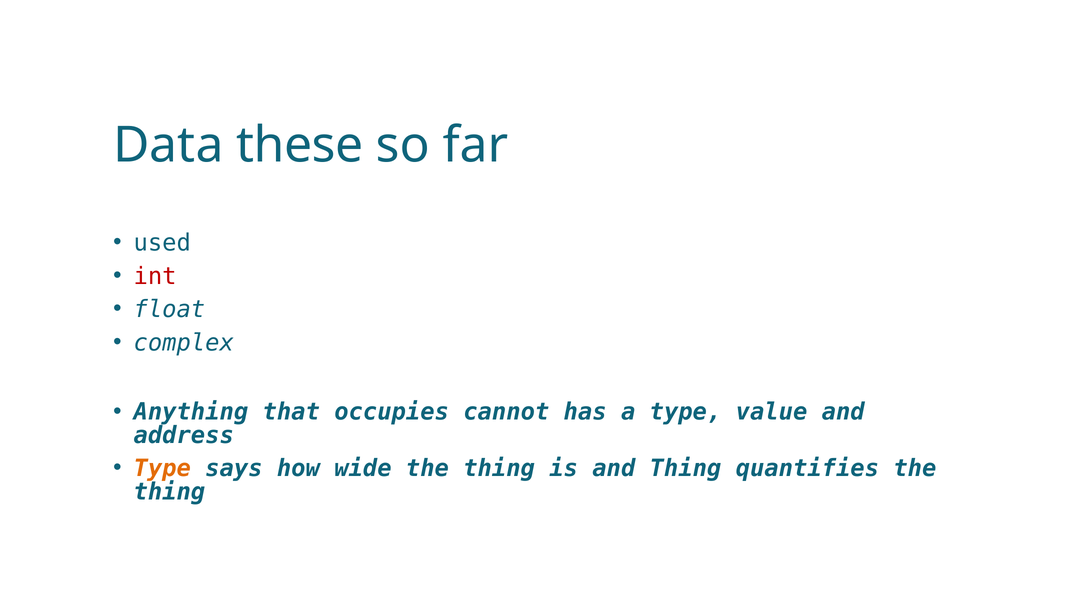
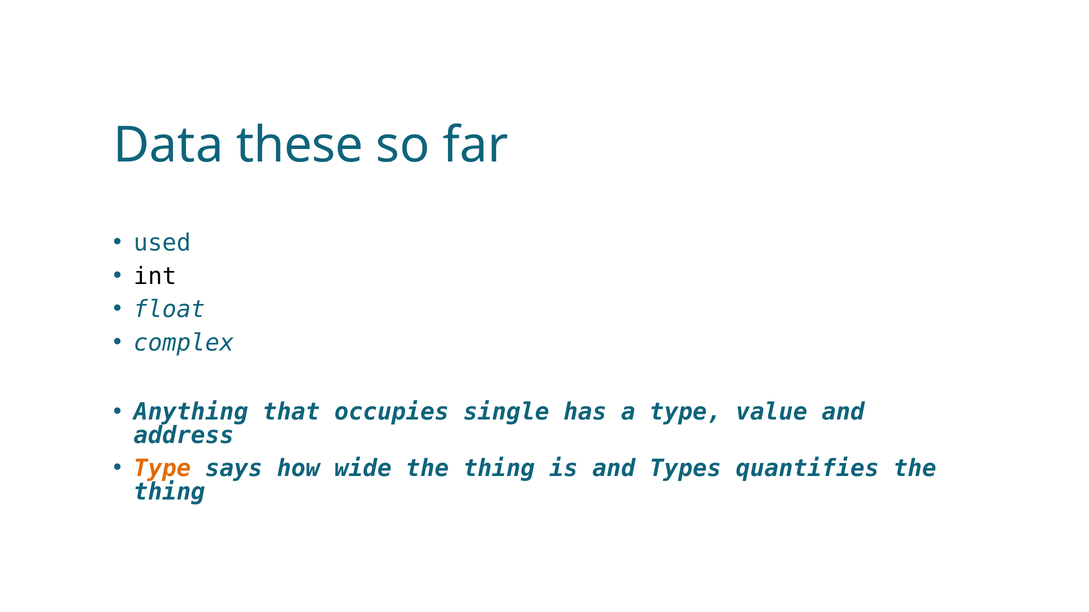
int colour: red -> black (155, 277)
cannot: cannot -> single (506, 413)
and Thing: Thing -> Types (685, 469)
